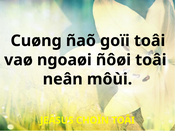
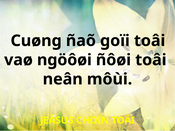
ngoaøi: ngoaøi -> ngöôøi (64, 60)
